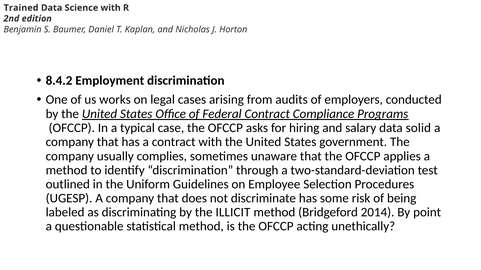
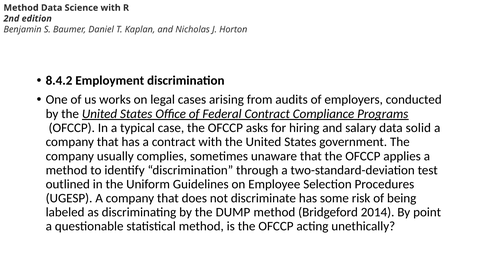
Trained: Trained -> Method (21, 8)
ILLICIT: ILLICIT -> DUMP (233, 213)
